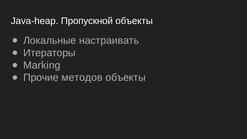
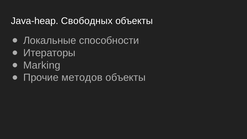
Пропускной: Пропускной -> Свободных (87, 21)
настраивать: настраивать -> способности (109, 40)
